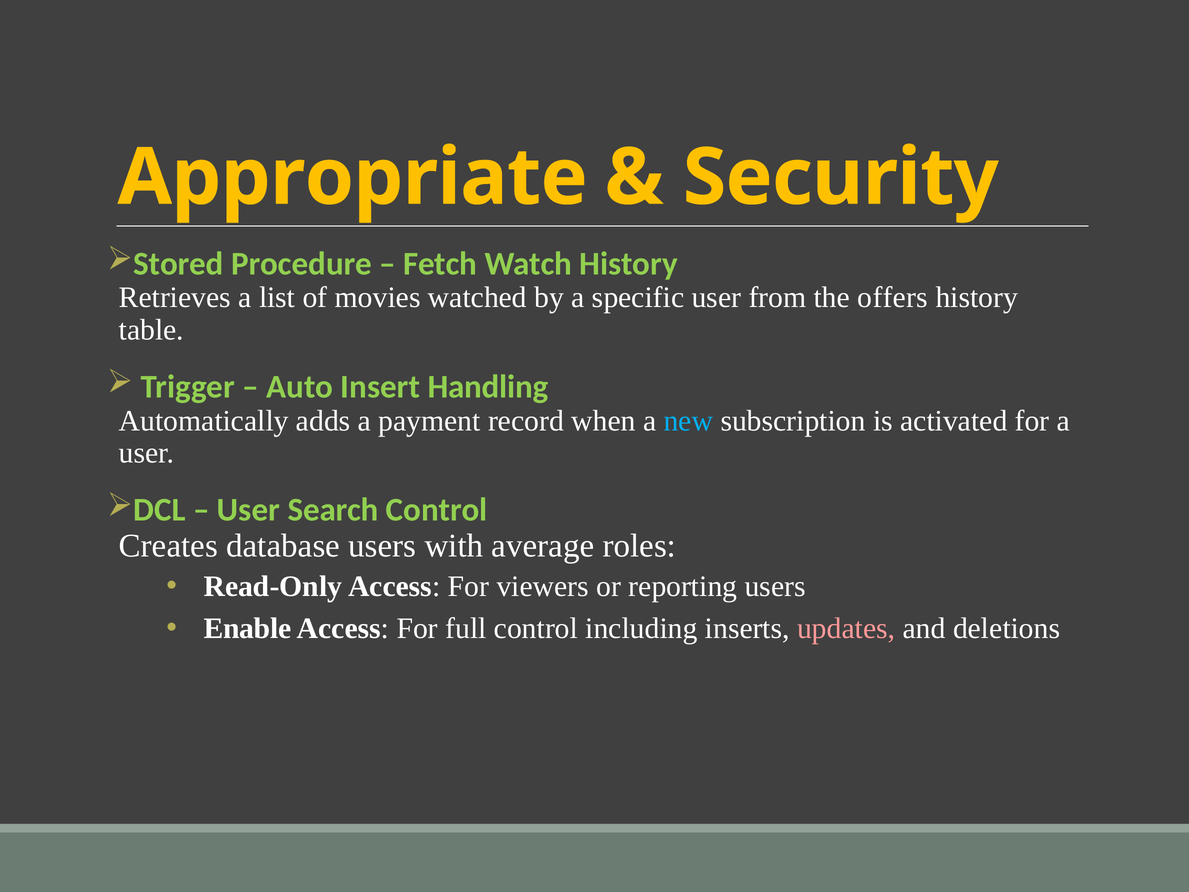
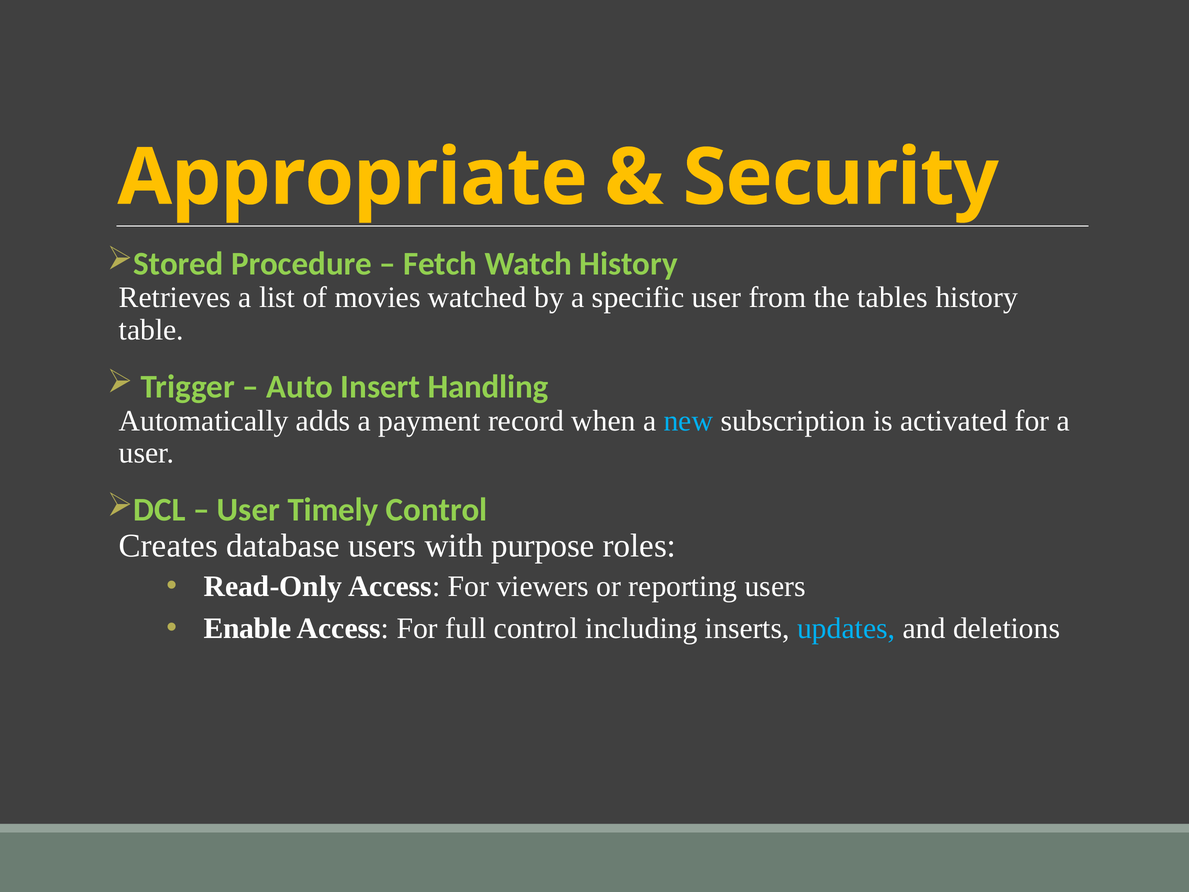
offers: offers -> tables (893, 298)
Search: Search -> Timely (333, 510)
average: average -> purpose (543, 545)
updates colour: pink -> light blue (846, 628)
